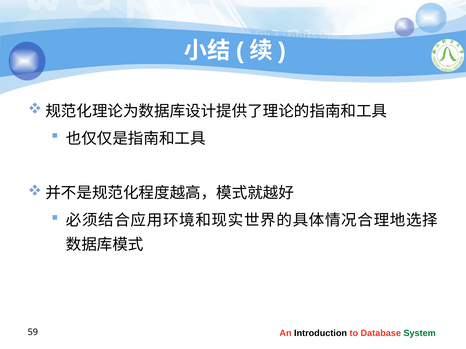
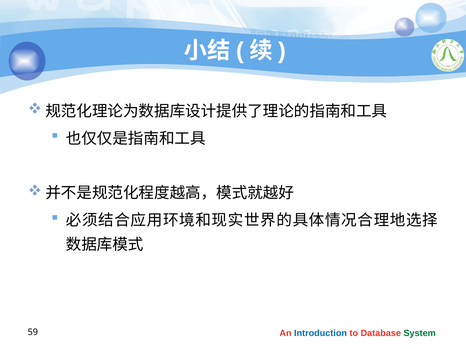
Introduction colour: black -> blue (321, 334)
